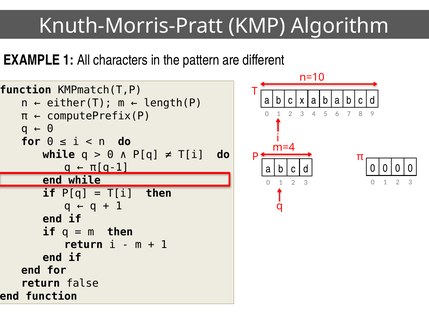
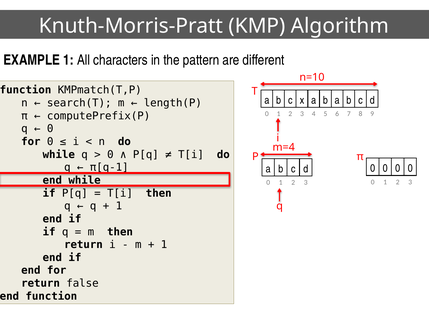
either(T: either(T -> search(T (79, 103)
